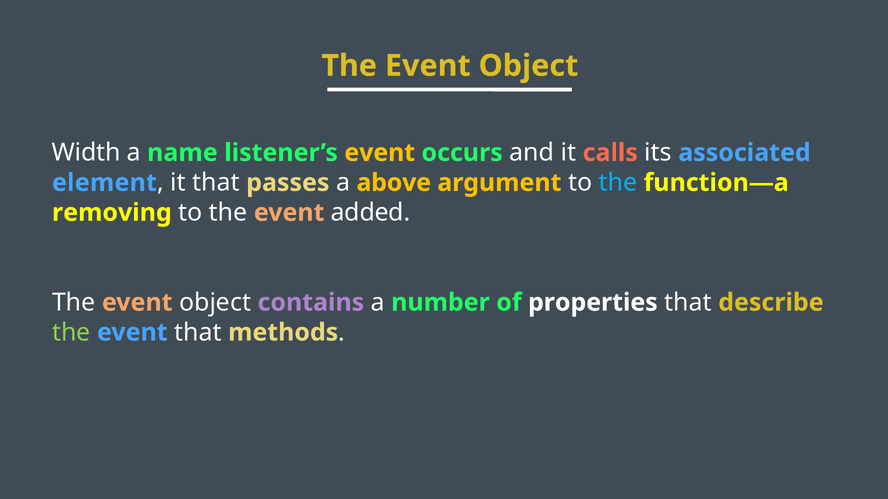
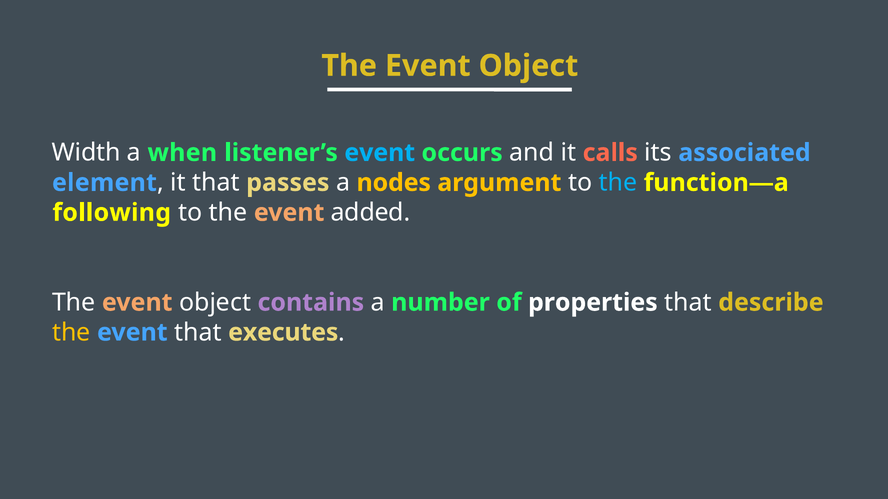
name: name -> when (182, 153)
event colour: yellow -> light blue (380, 153)
above: above -> nodes (394, 183)
removing: removing -> following (112, 213)
the colour: light green -> yellow (71, 333)
methods: methods -> executes (283, 333)
